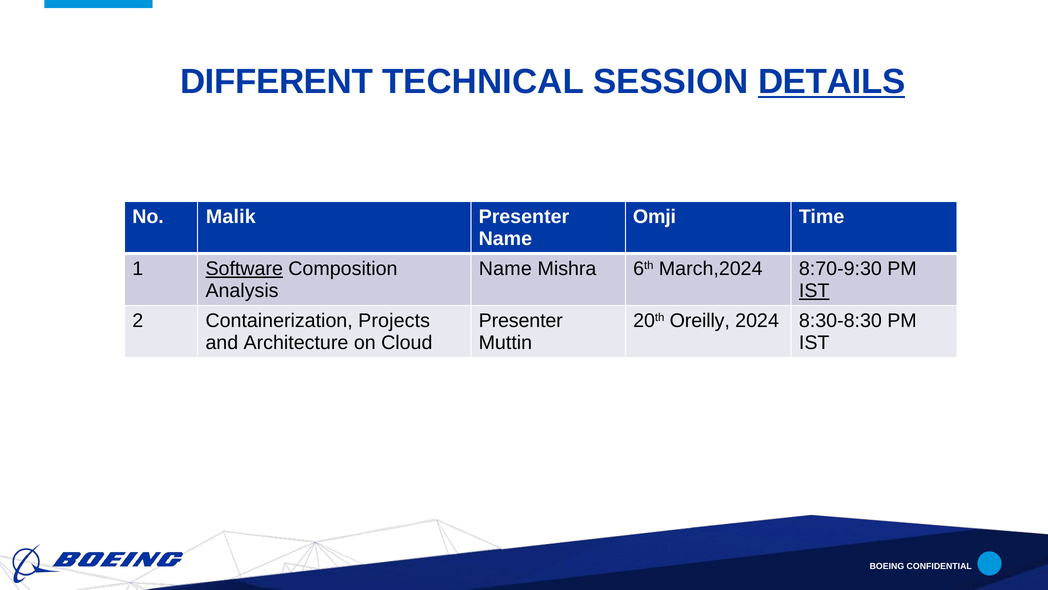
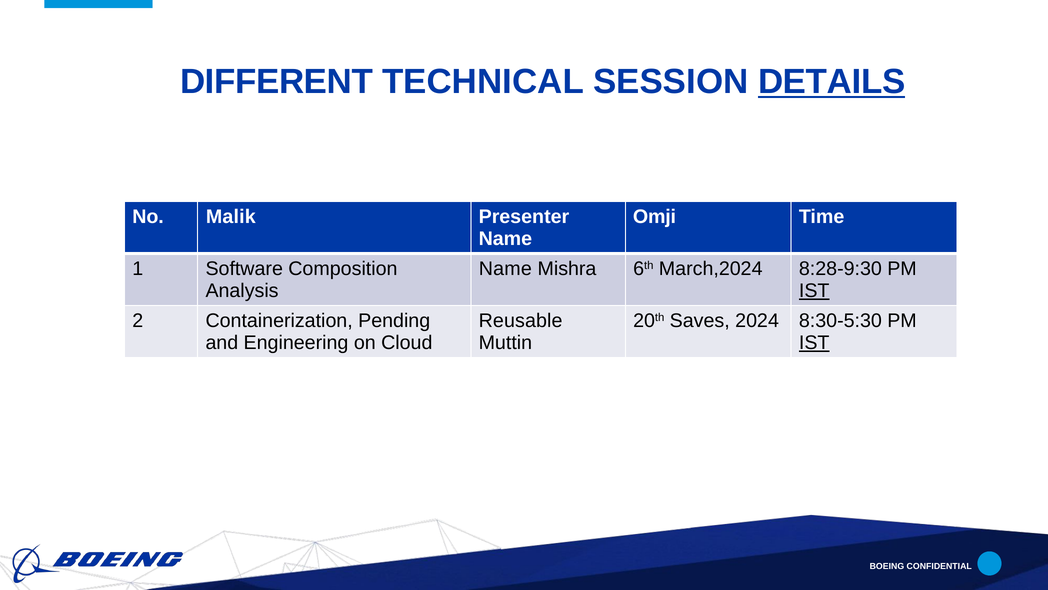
Software underline: present -> none (244, 269)
8:70-9:30: 8:70-9:30 -> 8:28-9:30 (840, 269)
Projects: Projects -> Pending (394, 320)
Presenter: Presenter -> Reusable (521, 320)
Oreilly: Oreilly -> Saves (700, 320)
8:30-8:30: 8:30-8:30 -> 8:30-5:30 (840, 320)
Architecture: Architecture -> Engineering (296, 342)
IST underline: none -> present (814, 342)
